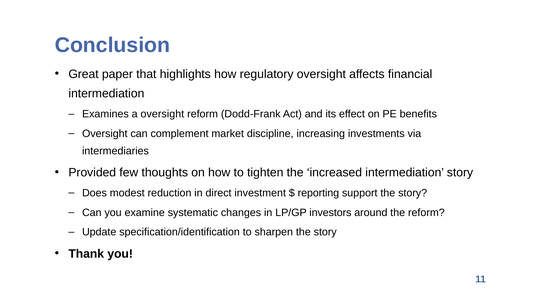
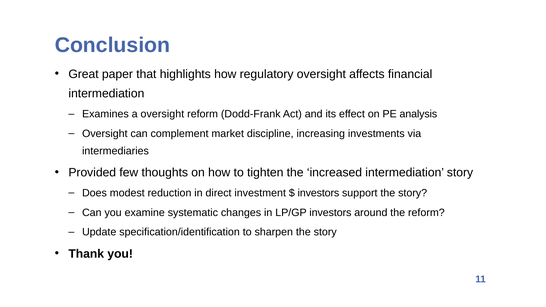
benefits: benefits -> analysis (418, 114)
reporting: reporting -> investors (318, 193)
